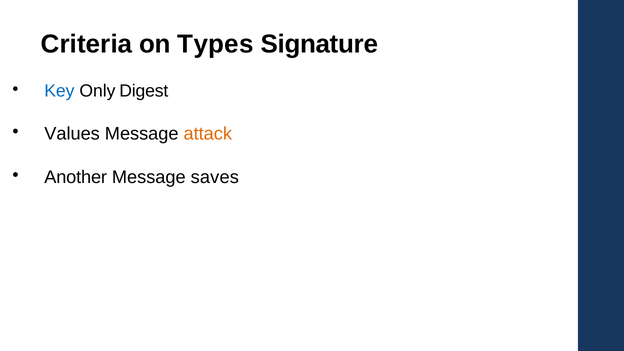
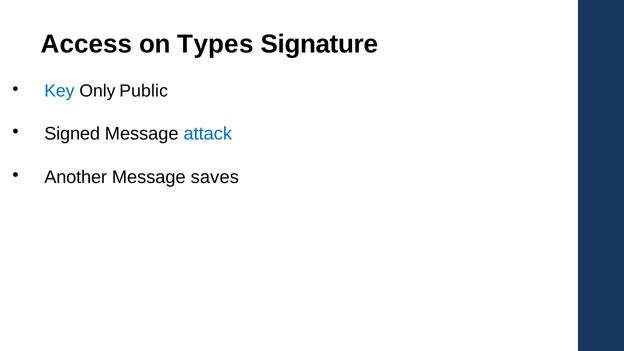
Criteria: Criteria -> Access (86, 44)
Digest: Digest -> Public (144, 91)
Values: Values -> Signed (72, 134)
attack colour: orange -> blue (208, 134)
